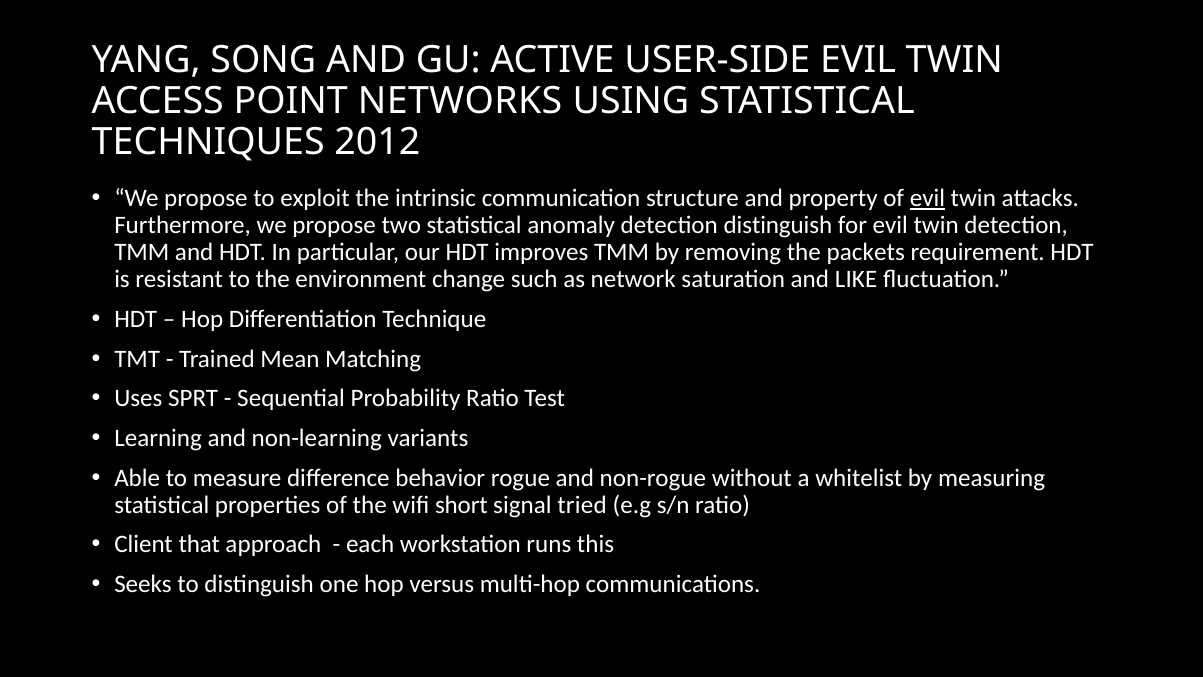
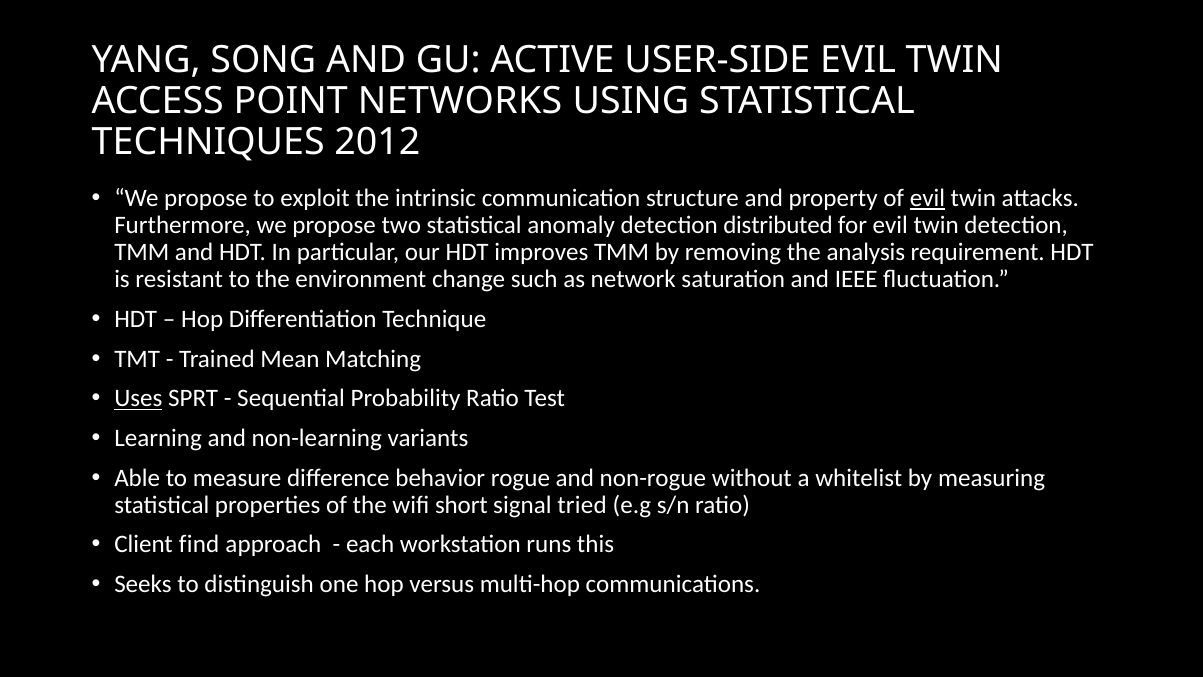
detection distinguish: distinguish -> distributed (778, 225)
packets: packets -> analysis (866, 252)
LIKE: LIKE -> IEEE (856, 279)
Uses underline: none -> present (138, 398)
that: that -> find (199, 544)
